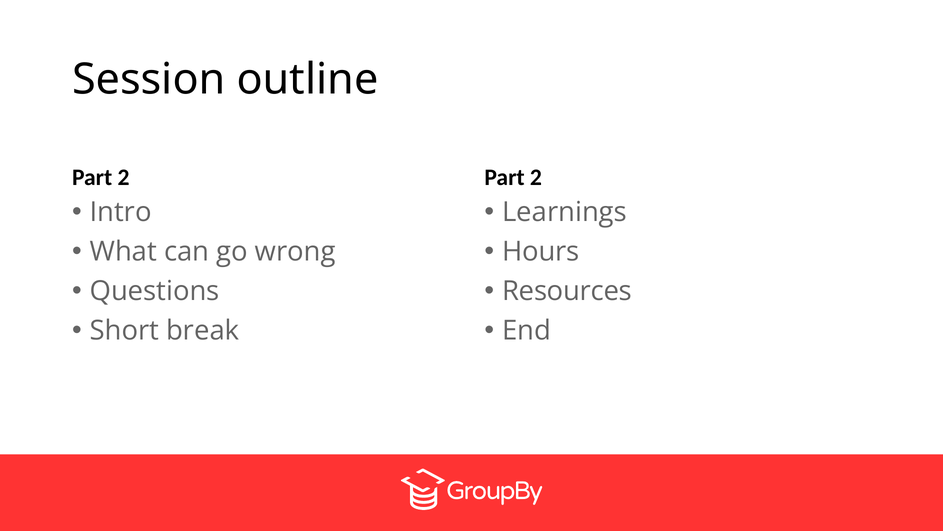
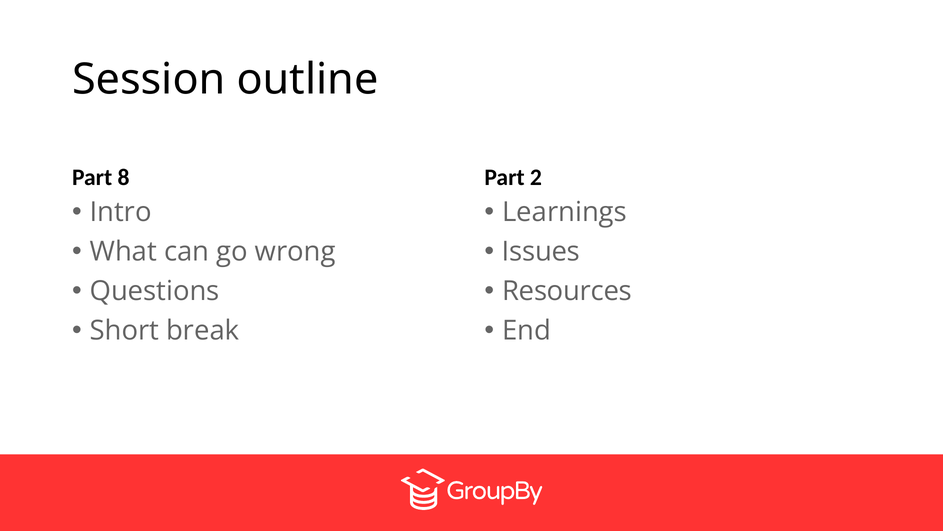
2: 2 -> 8 (123, 177)
Hours: Hours -> Issues (541, 251)
